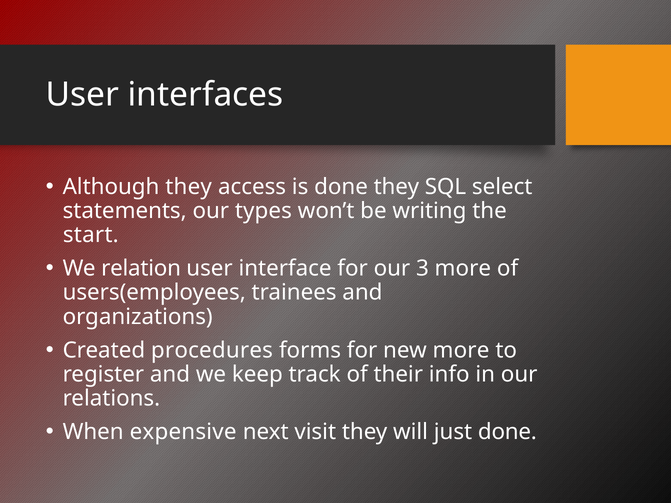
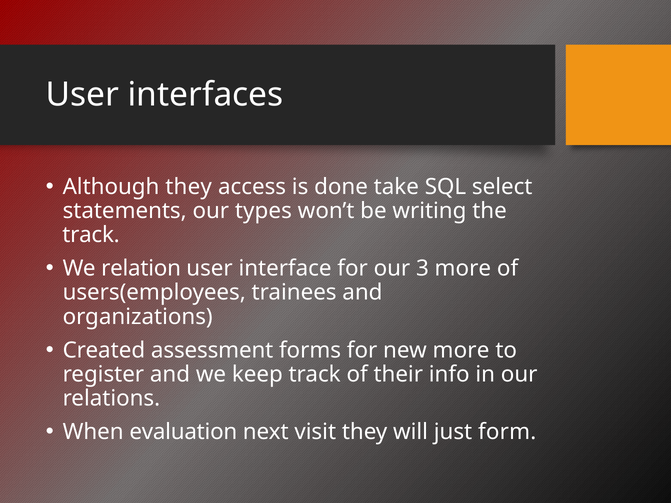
done they: they -> take (396, 187)
start: start -> track (91, 235)
procedures: procedures -> assessment (212, 350)
expensive: expensive -> evaluation (183, 432)
just done: done -> form (507, 432)
